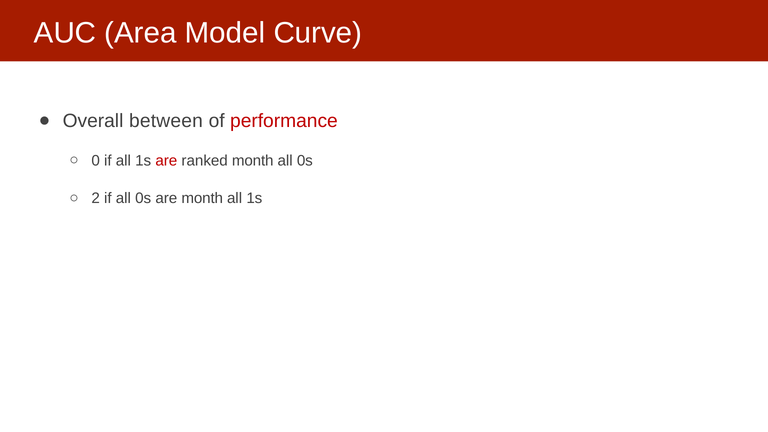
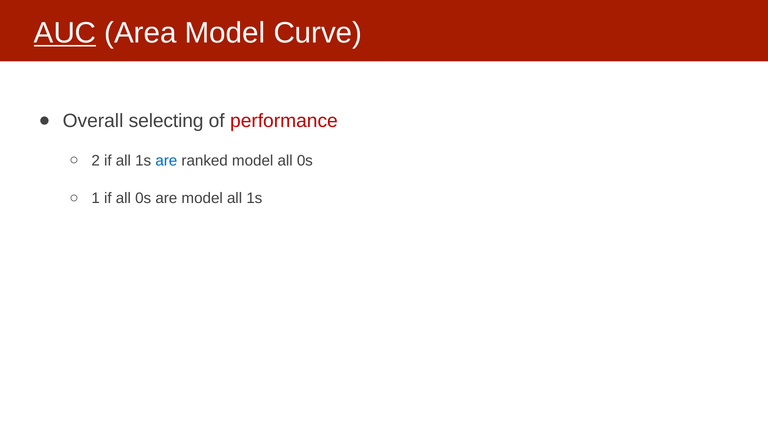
AUC underline: none -> present (65, 33)
between: between -> selecting (166, 121)
0: 0 -> 2 (96, 161)
are colour: red -> blue (166, 161)
ranked month: month -> model (253, 161)
2: 2 -> 1 (96, 198)
are month: month -> model (202, 198)
